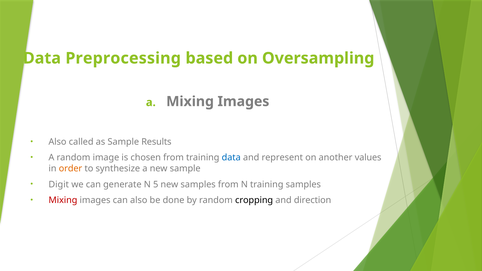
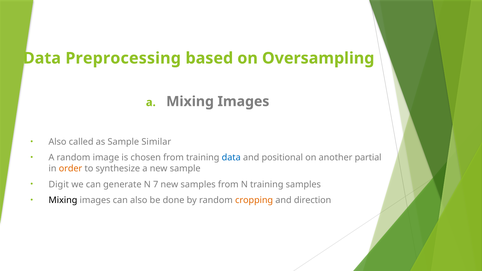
Results: Results -> Similar (156, 142)
represent: represent -> positional (282, 158)
values: values -> partial (368, 158)
5: 5 -> 7 (156, 184)
Mixing colour: red -> black (63, 200)
cropping colour: black -> orange (254, 200)
